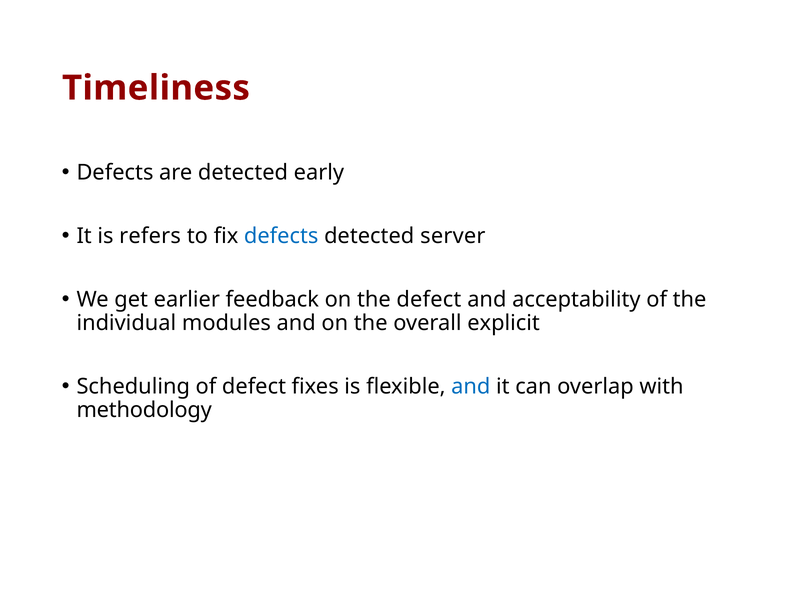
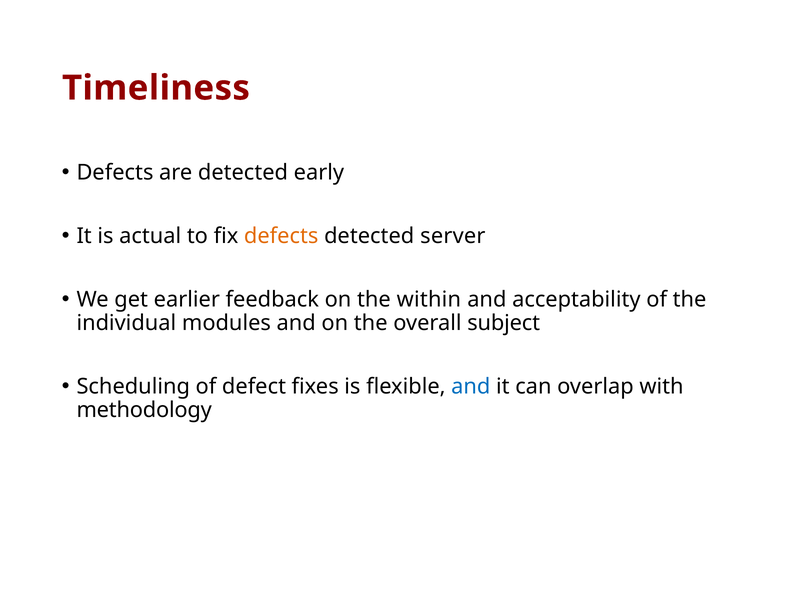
refers: refers -> actual (150, 236)
defects colour: blue -> orange (281, 236)
the defect: defect -> within (429, 299)
explicit: explicit -> subject (504, 323)
